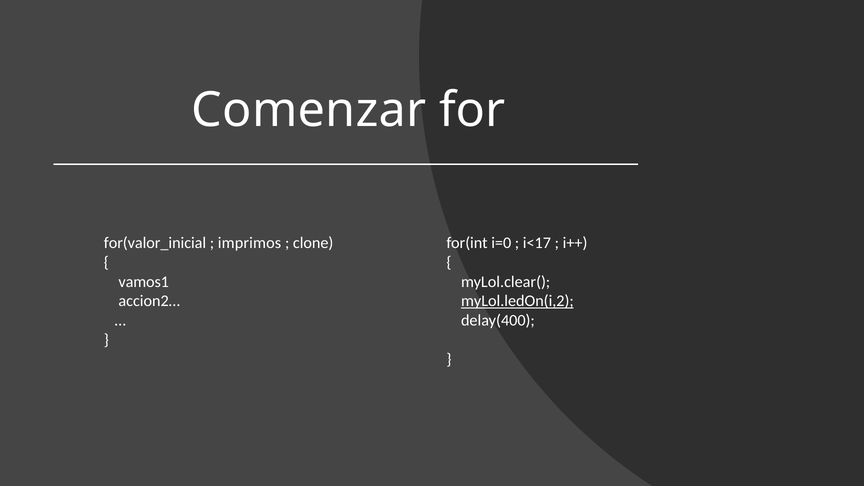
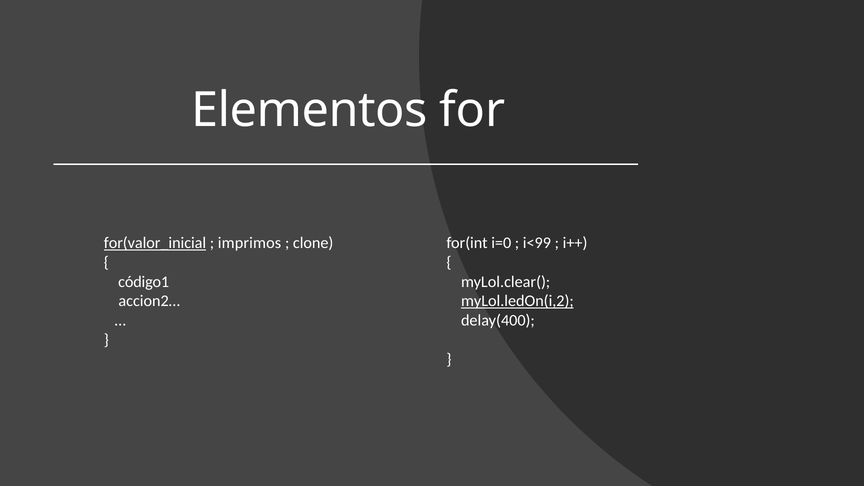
Comenzar: Comenzar -> Elementos (309, 110)
for(valor_inicial underline: none -> present (155, 243)
i<17: i<17 -> i<99 (537, 243)
vamos1: vamos1 -> código1 (144, 282)
